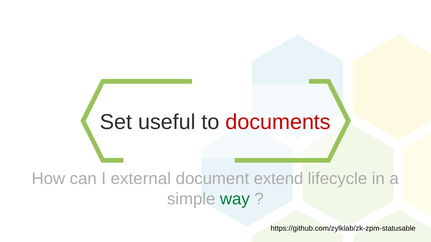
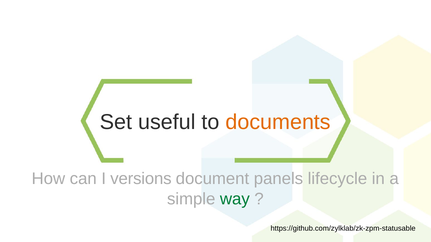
documents colour: red -> orange (278, 122)
external: external -> versions (141, 179)
extend: extend -> panels (278, 179)
